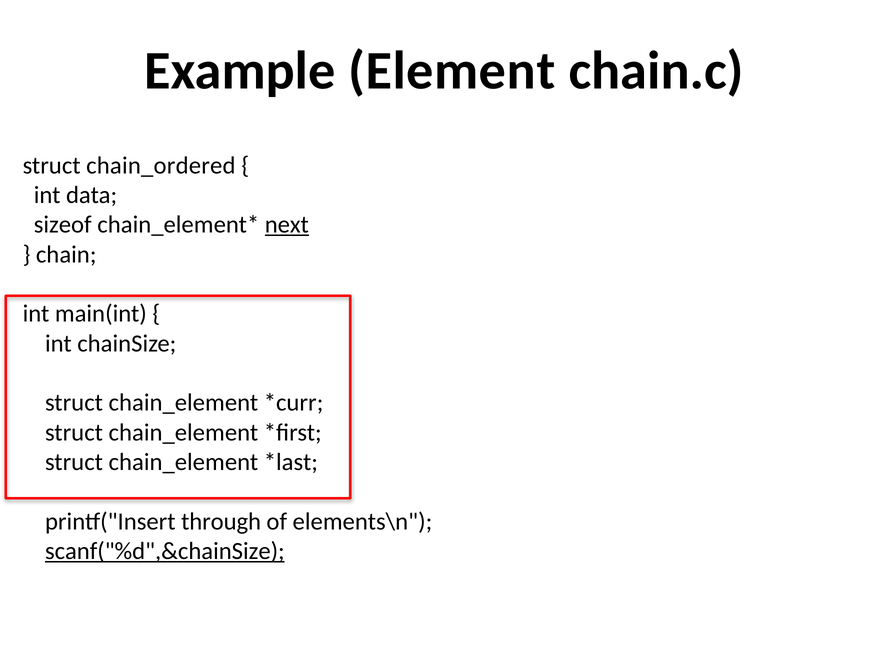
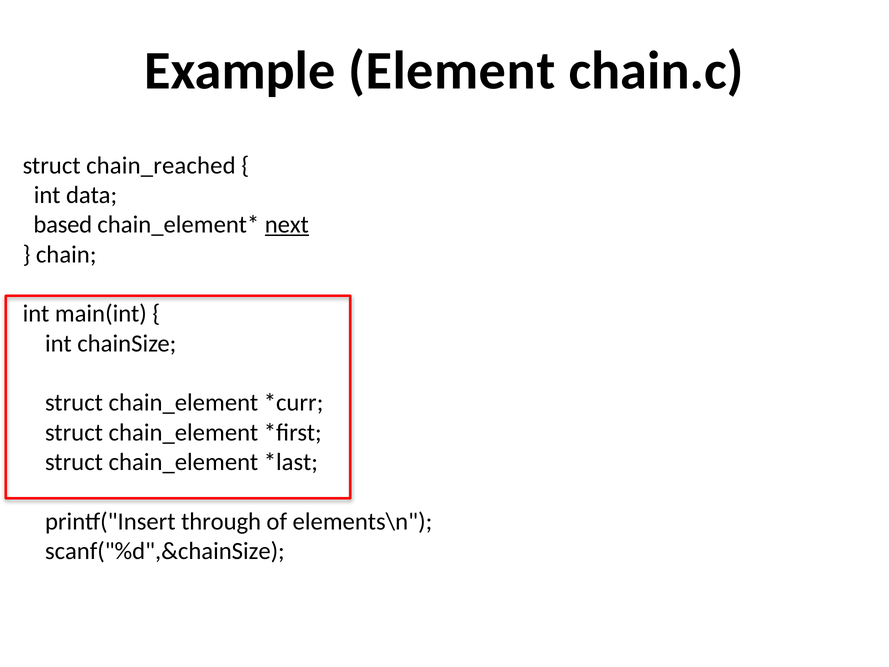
chain_ordered: chain_ordered -> chain_reached (161, 165)
sizeof: sizeof -> based (63, 225)
scanf("%d",&chainSize underline: present -> none (165, 551)
